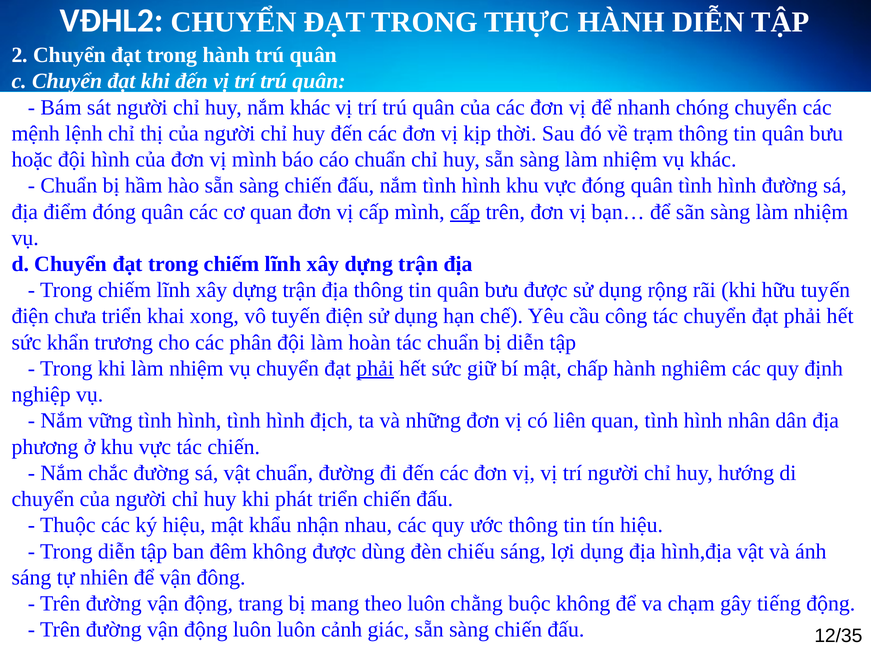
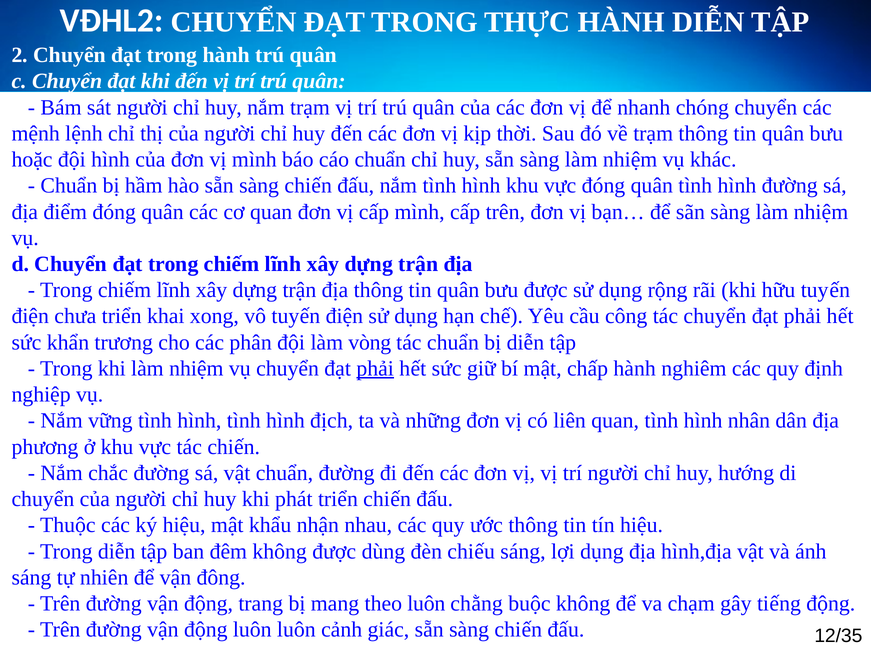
nắm khác: khác -> trạm (310, 107)
cấp underline: present -> none (465, 212)
hoàn: hoàn -> vòng (370, 343)
